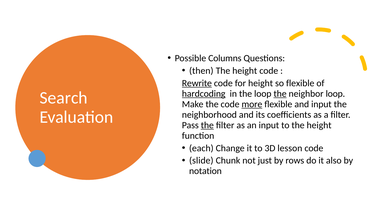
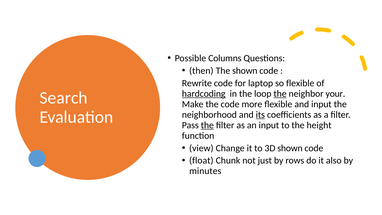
height: height -> shown (245, 71)
Rewrite underline: present -> none (197, 83)
for height: height -> laptop (261, 83)
neighbor loop: loop -> your (335, 94)
more underline: present -> none (252, 104)
its underline: none -> present (260, 115)
each: each -> view (201, 148)
3D lesson: lesson -> shown (290, 148)
slide: slide -> float (201, 161)
notation: notation -> minutes (205, 171)
